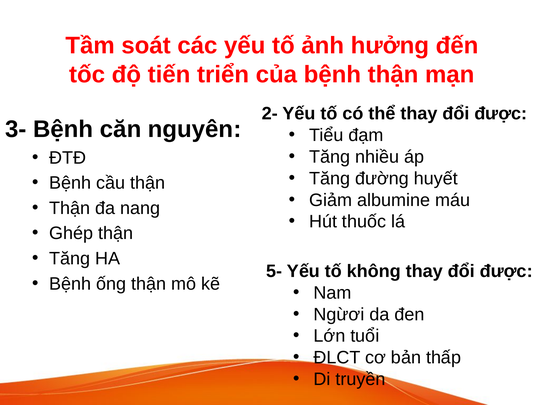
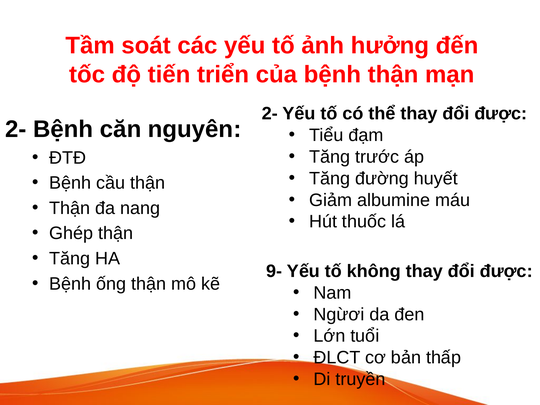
3-: 3- -> 2- (16, 129)
nhiều: nhiều -> trước (377, 157)
5-: 5- -> 9- (274, 271)
